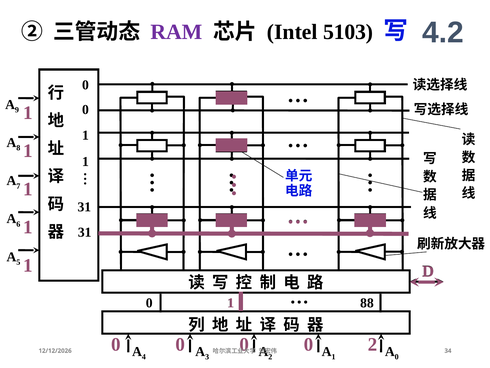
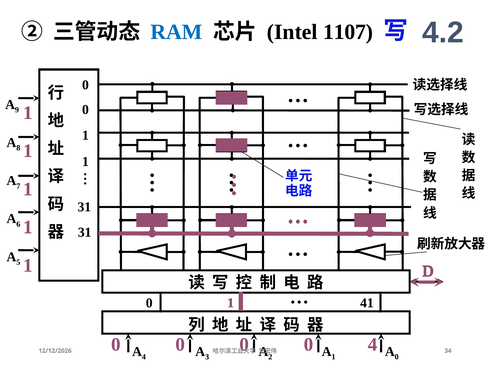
RAM colour: purple -> blue (176, 32)
5103: 5103 -> 1107 (348, 32)
88: 88 -> 41 (367, 302)
0 2: 2 -> 4 (373, 344)
